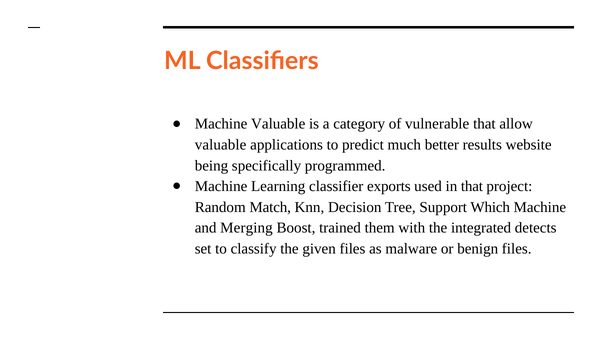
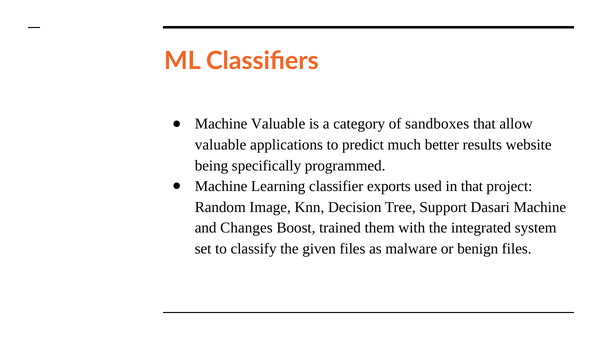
vulnerable: vulnerable -> sandboxes (437, 124)
Match: Match -> Image (270, 207)
Which: Which -> Dasari (490, 207)
Merging: Merging -> Changes (246, 228)
detects: detects -> system (536, 228)
